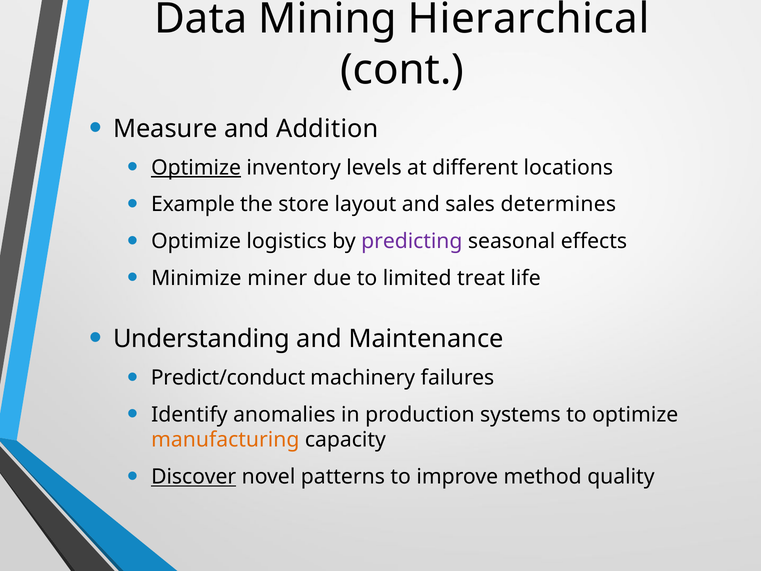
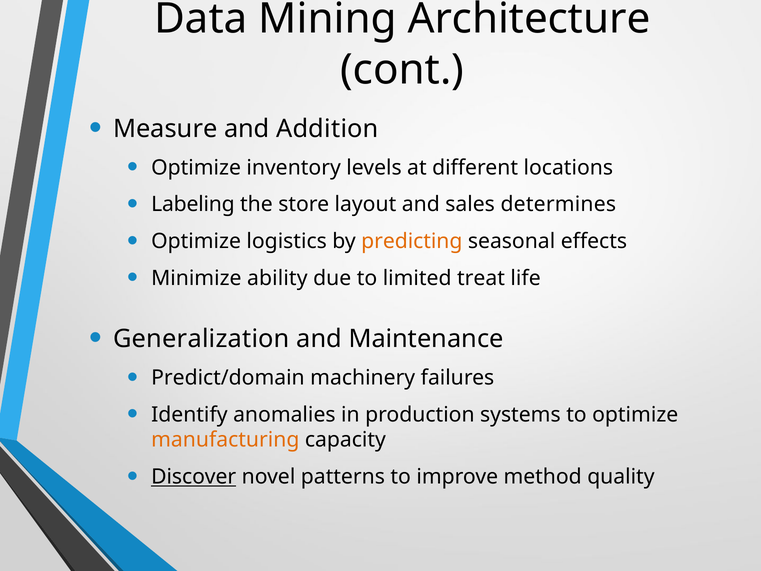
Hierarchical: Hierarchical -> Architecture (529, 19)
Optimize underline: present -> none (196, 168)
Example: Example -> Labeling (193, 204)
predicting colour: purple -> orange (412, 241)
miner: miner -> ability (277, 278)
Understanding: Understanding -> Generalization (201, 339)
Predict/conduct: Predict/conduct -> Predict/domain (228, 378)
